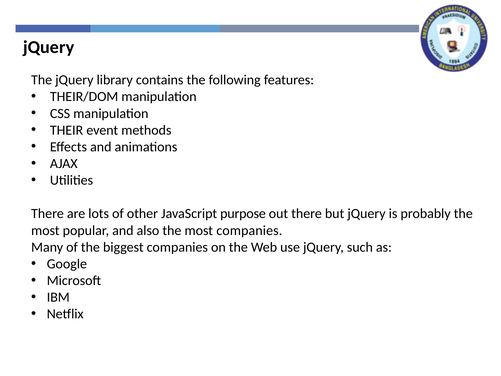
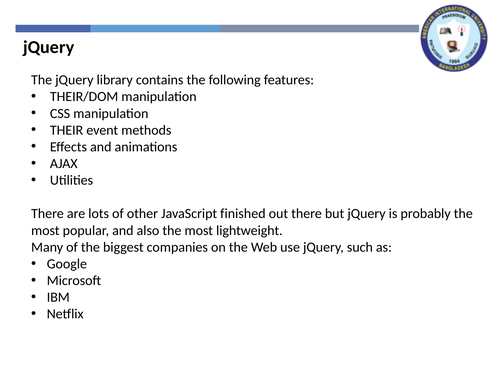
purpose: purpose -> finished (243, 214)
most companies: companies -> lightweight (249, 230)
